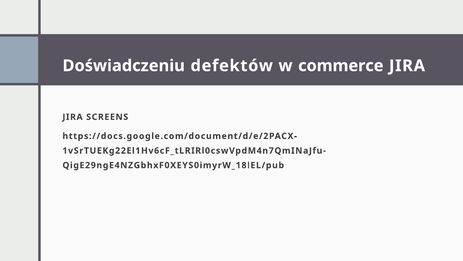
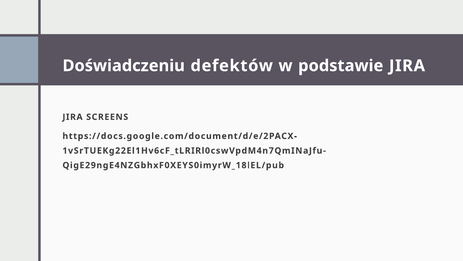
commerce: commerce -> podstawie (341, 66)
